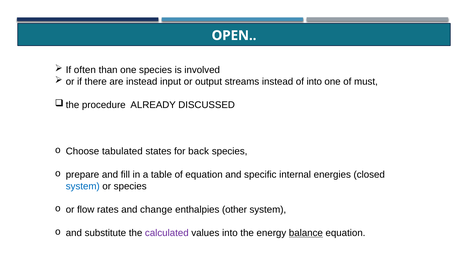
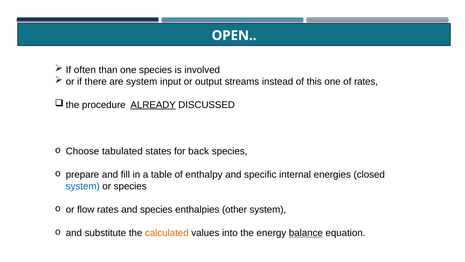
are instead: instead -> system (142, 81)
of into: into -> this (314, 81)
of must: must -> rates (366, 81)
ALREADY underline: none -> present (153, 105)
of equation: equation -> enthalpy (204, 174)
and change: change -> species (156, 209)
calculated colour: purple -> orange (167, 233)
